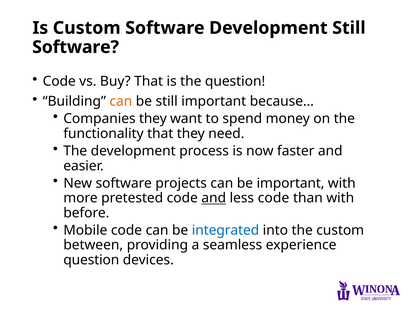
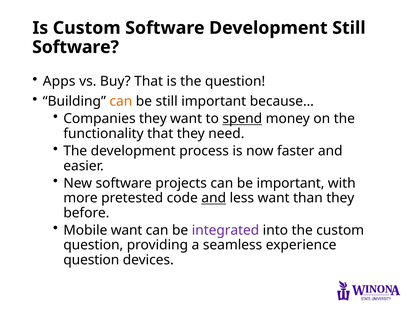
Code: Code -> Apps (59, 81)
spend underline: none -> present (242, 119)
less code: code -> want (274, 198)
than with: with -> they (340, 198)
Mobile code: code -> want (127, 230)
integrated colour: blue -> purple (226, 230)
between: between -> question (93, 245)
